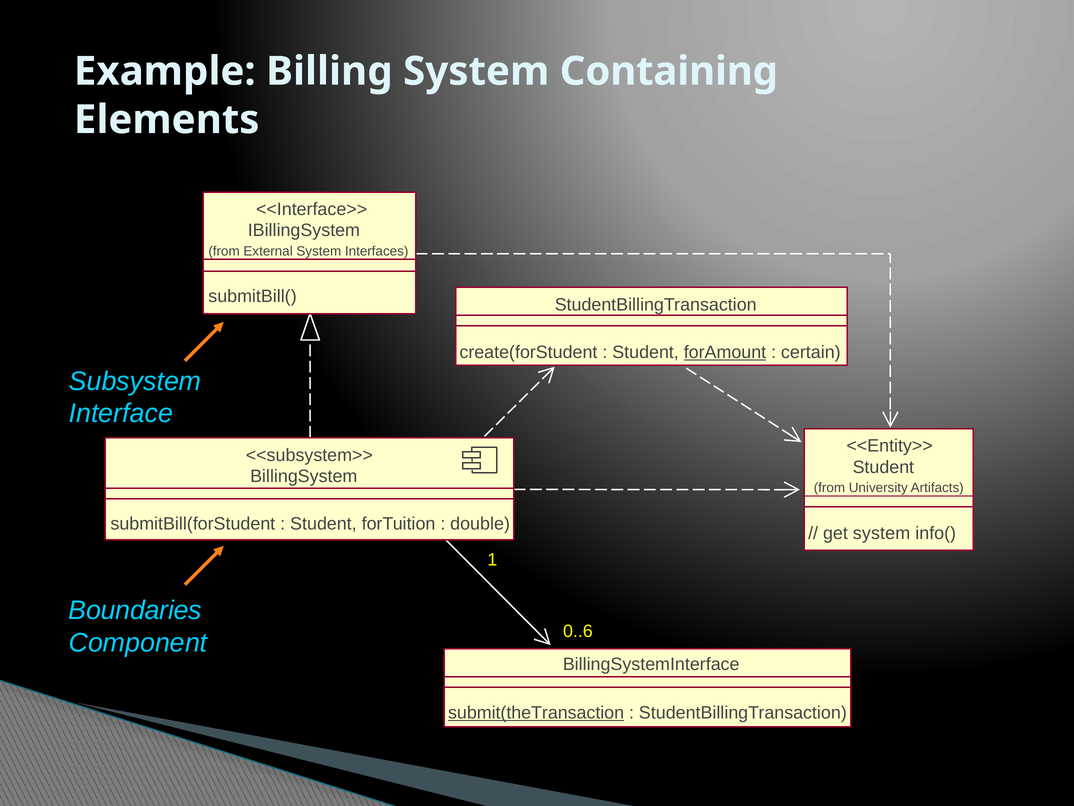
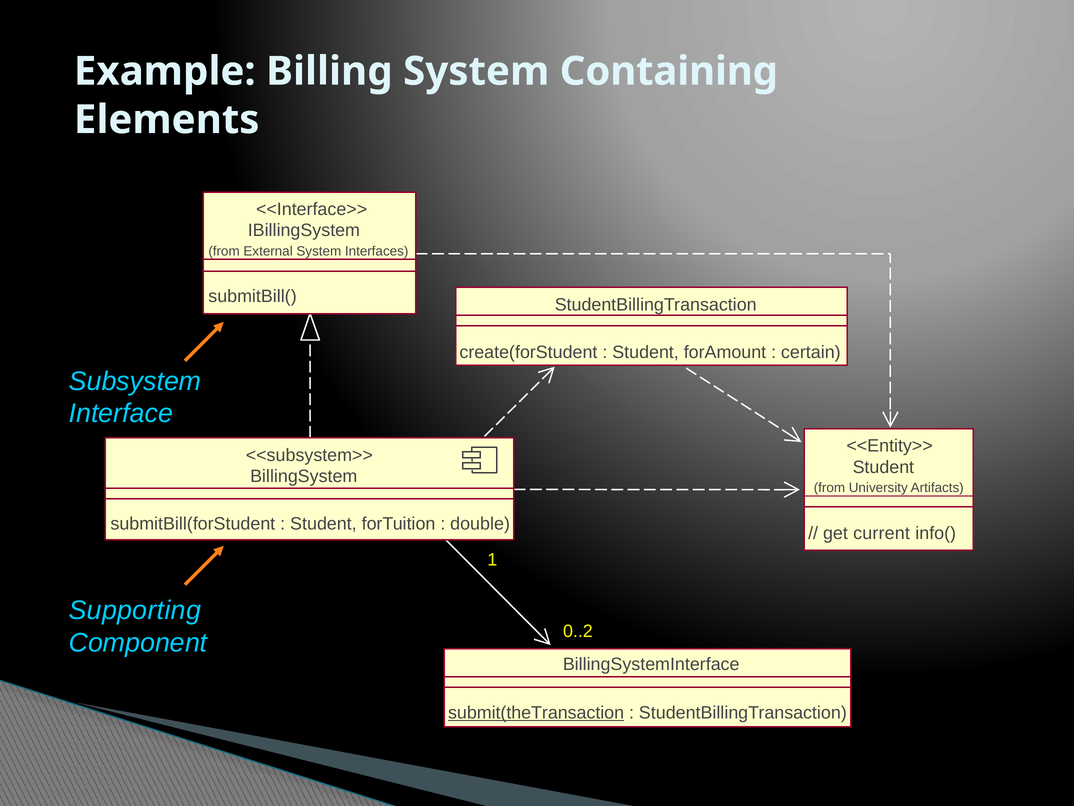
forAmount underline: present -> none (725, 352)
get system: system -> current (882, 533)
Boundaries: Boundaries -> Supporting (135, 610)
0..6: 0..6 -> 0..2 (578, 631)
